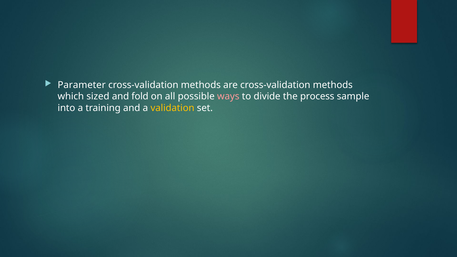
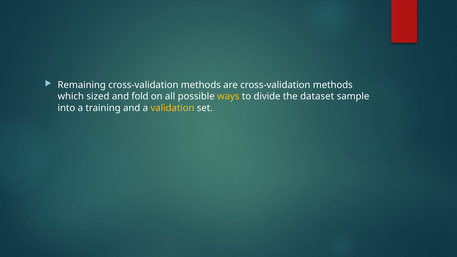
Parameter: Parameter -> Remaining (82, 85)
ways colour: pink -> yellow (228, 96)
process: process -> dataset (317, 96)
